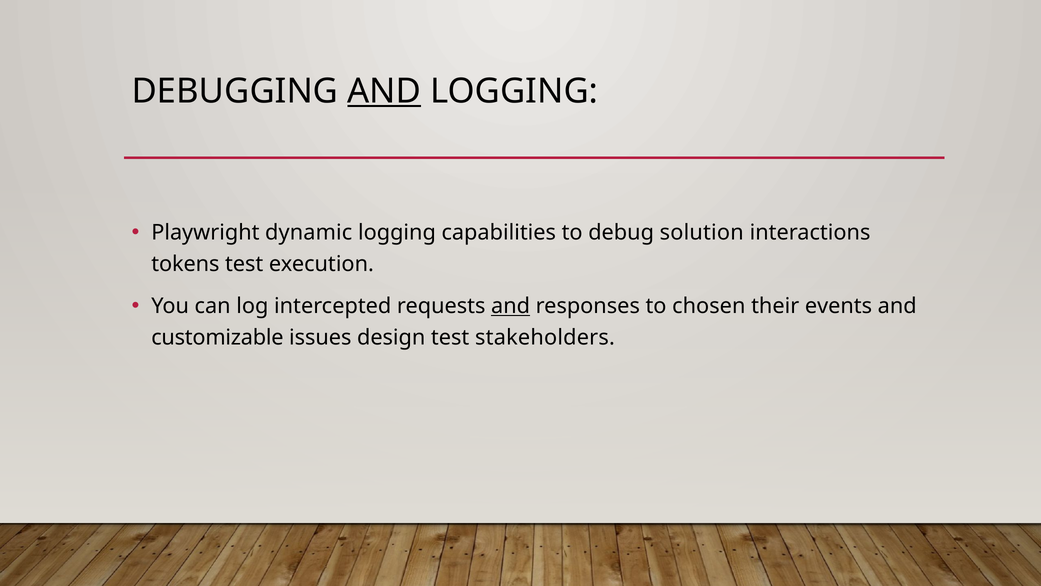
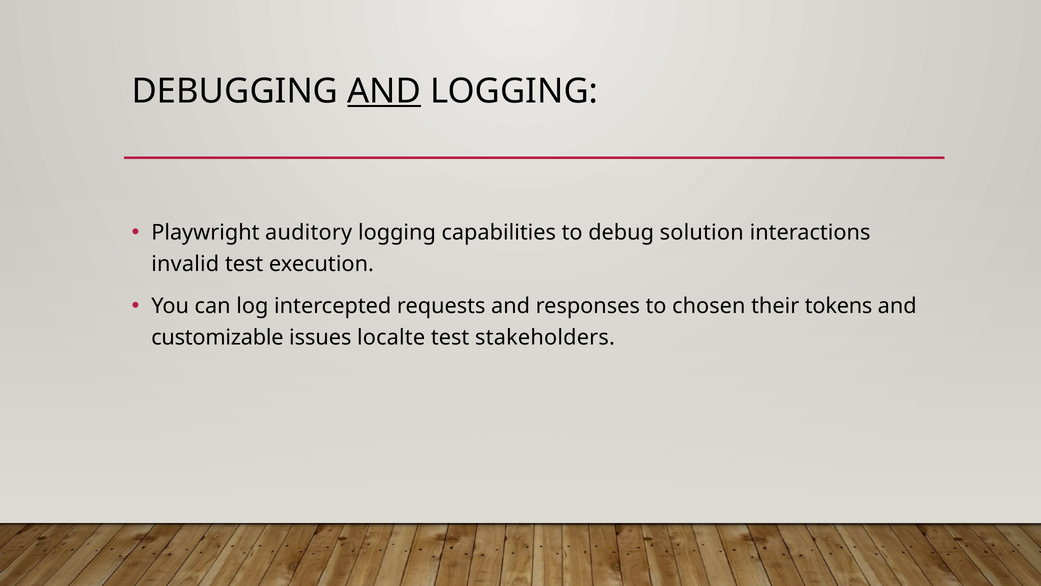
dynamic: dynamic -> auditory (309, 233)
tokens: tokens -> invalid (185, 264)
and underline: present -> none (511, 306)
events: events -> tokens (839, 306)
design: design -> localte (391, 337)
